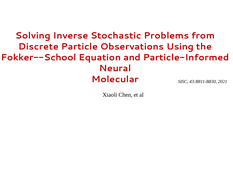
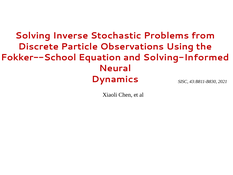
Particle-Informed: Particle-Informed -> Solving-Informed (186, 57)
Molecular: Molecular -> Dynamics (115, 79)
